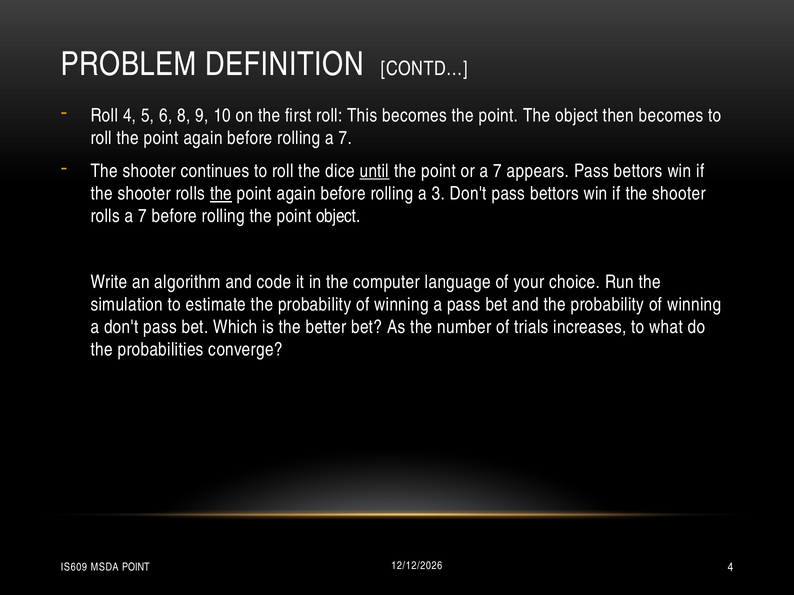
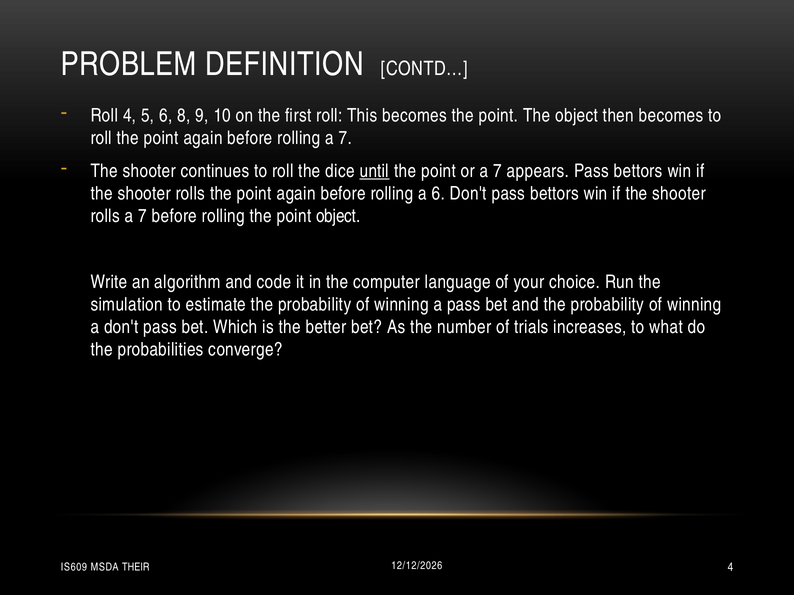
the underline: present -> none (221, 194)
a 3: 3 -> 6 (438, 194)
MSDA POINT: POINT -> THEIR (136, 568)
